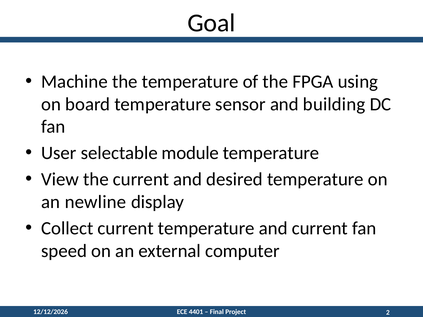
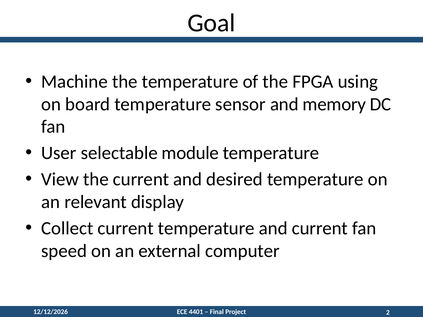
building: building -> memory (334, 104)
newline: newline -> relevant (96, 202)
